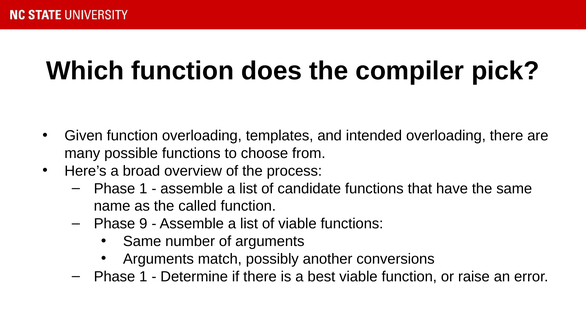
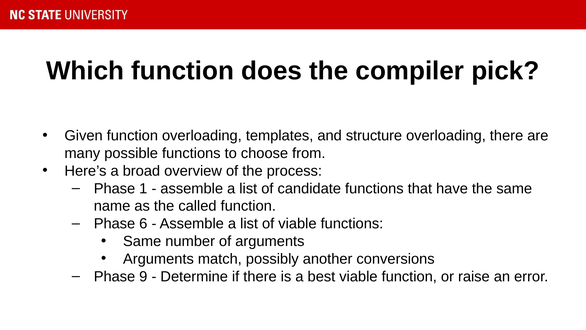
intended: intended -> structure (374, 136)
9: 9 -> 6 (143, 223)
1: 1 -> 9 (143, 276)
